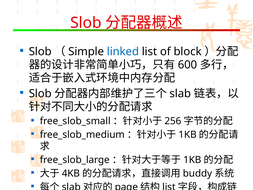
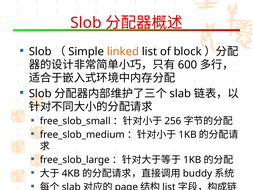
linked colour: blue -> orange (123, 51)
